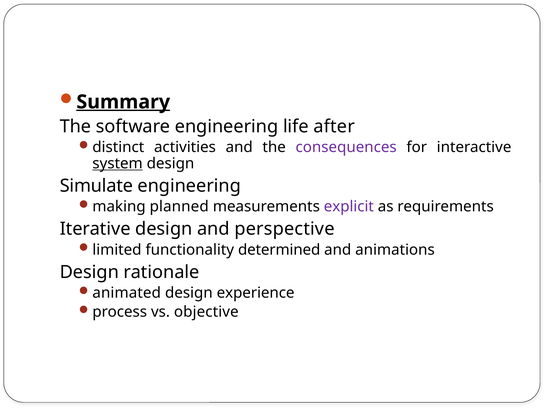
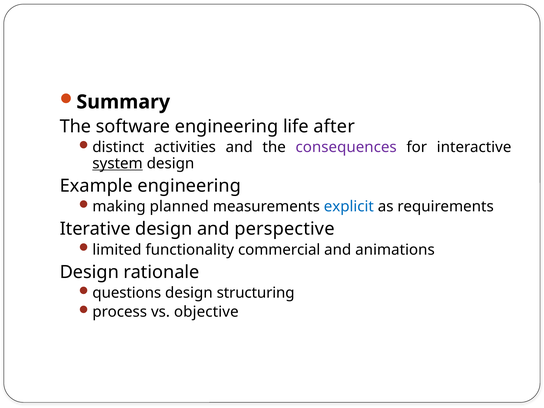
Summary underline: present -> none (123, 102)
Simulate: Simulate -> Example (96, 186)
explicit colour: purple -> blue (349, 207)
determined: determined -> commercial (279, 250)
animated: animated -> questions (127, 293)
experience: experience -> structuring (256, 293)
